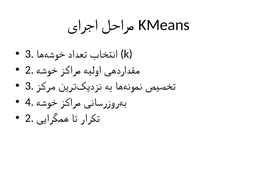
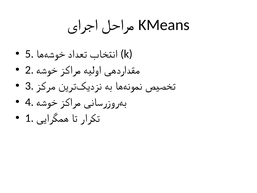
3: 3 -> 5 (29, 54)
2: 2 -> 1 (29, 118)
